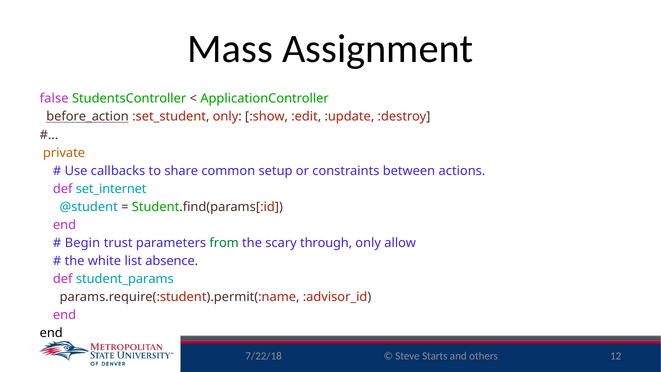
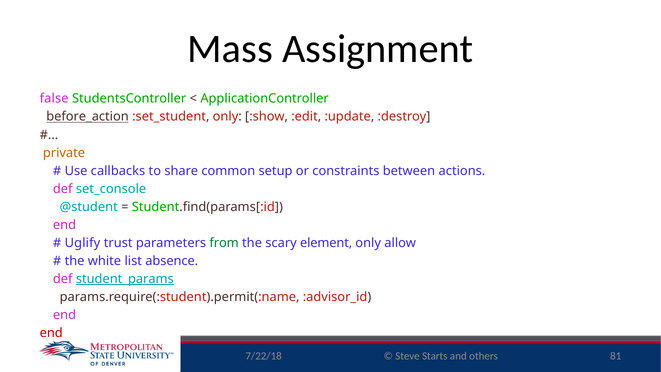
set_internet: set_internet -> set_console (111, 189)
Begin: Begin -> Uglify (82, 243)
through: through -> element (326, 243)
student_params underline: none -> present (125, 279)
end colour: black -> red (51, 333)
12: 12 -> 81 (616, 356)
